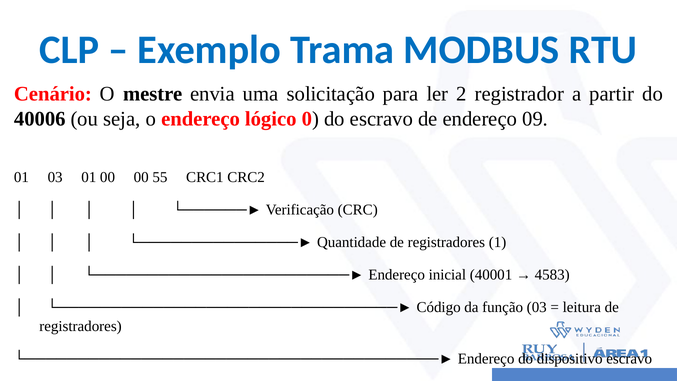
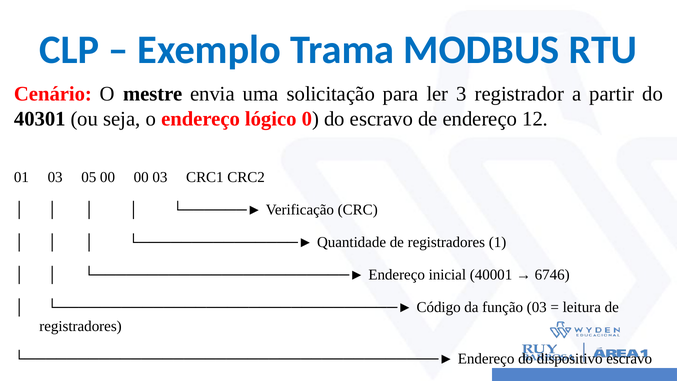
2: 2 -> 3 (462, 94)
40006: 40006 -> 40301 (40, 119)
09: 09 -> 12 (535, 119)
03 01: 01 -> 05 (89, 177)
00 55: 55 -> 03 (160, 177)
4583: 4583 -> 6746 (552, 274)
